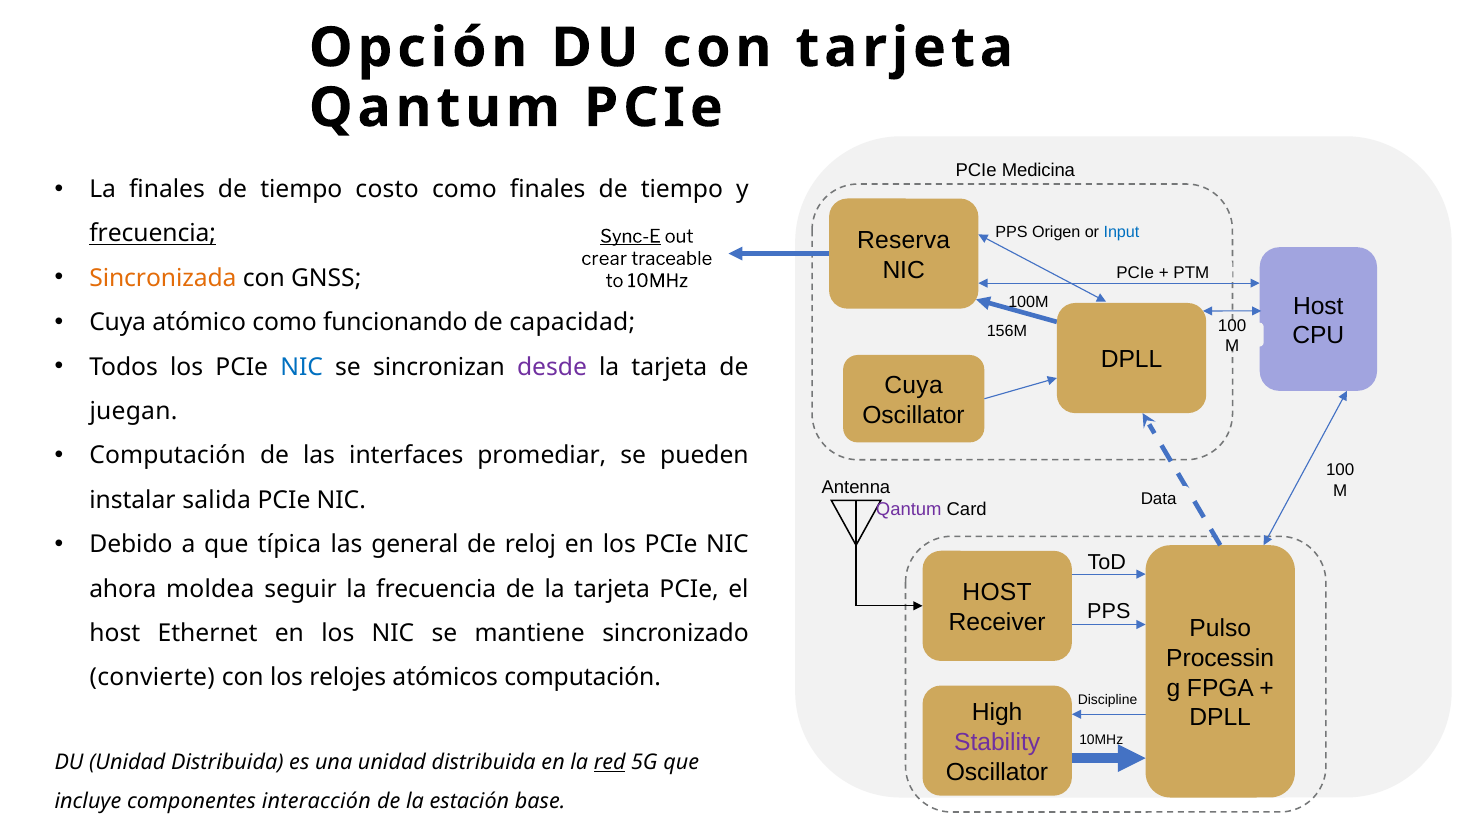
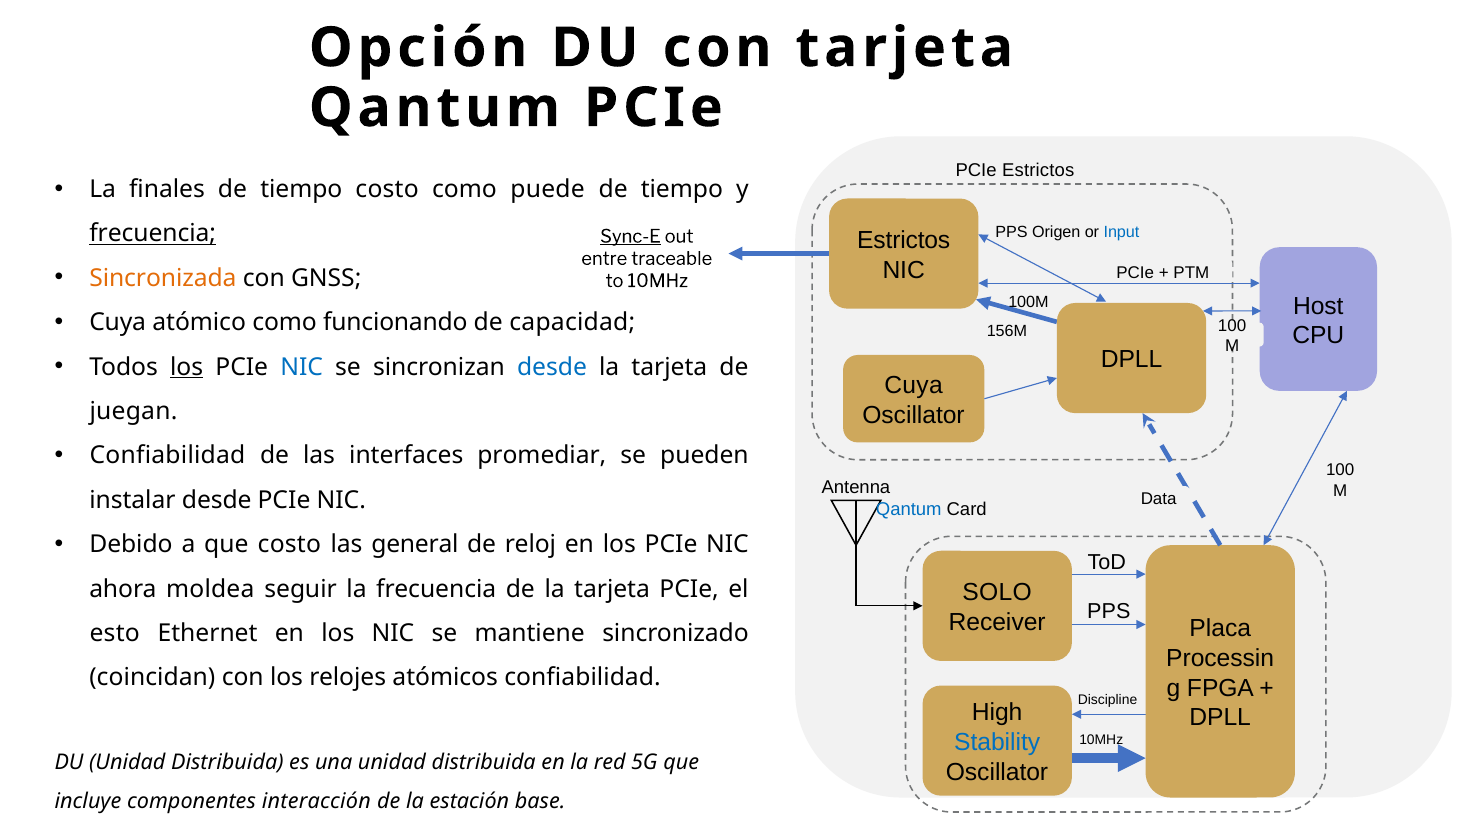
PCIe Medicina: Medicina -> Estrictos (1038, 170)
como finales: finales -> puede (548, 189)
Reserva: Reserva -> Estrictos (904, 241)
crear: crear -> entre (604, 259)
los underline: none -> present (187, 367)
desde colour: purple -> blue (552, 367)
Computación: Computación -> Confiabilidad (167, 456)
instalar salida: salida -> desde (217, 500)
Qantum colour: purple -> blue (909, 509)
que típica: típica -> costo (289, 545)
HOST: HOST -> SOLO (997, 593)
Pulso: Pulso -> Placa (1220, 629)
host: host -> esto (115, 633)
convierte: convierte -> coincidan (152, 678)
atómicos computación: computación -> confiabilidad (582, 678)
Stability colour: purple -> blue (997, 742)
red underline: present -> none (610, 763)
